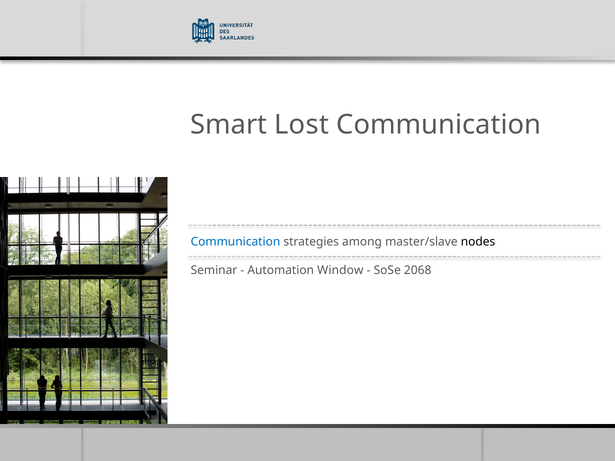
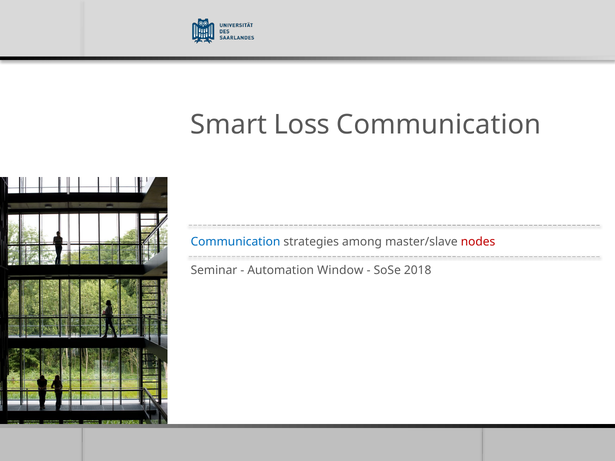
Lost: Lost -> Loss (302, 125)
nodes colour: black -> red (478, 242)
2068: 2068 -> 2018 (418, 270)
